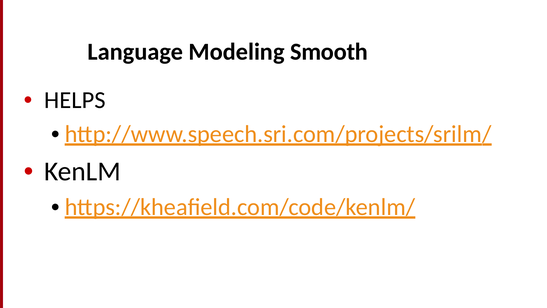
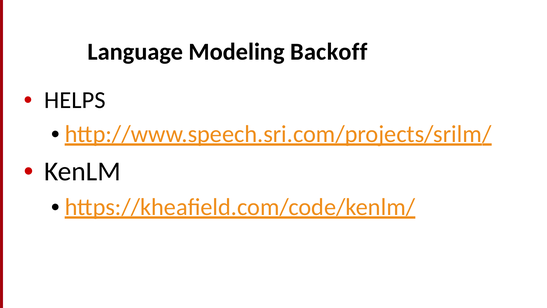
Smooth: Smooth -> Backoff (329, 52)
